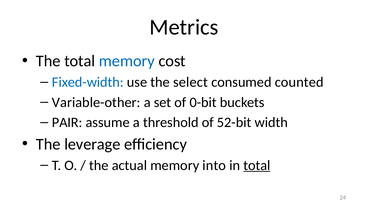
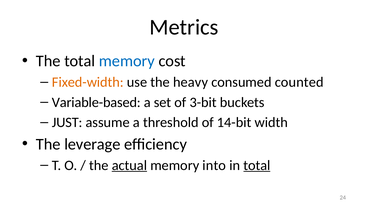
Fixed-width colour: blue -> orange (88, 82)
select: select -> heavy (191, 82)
Variable-other: Variable-other -> Variable-based (96, 102)
0-bit: 0-bit -> 3-bit (203, 102)
PAIR: PAIR -> JUST (67, 122)
52-bit: 52-bit -> 14-bit (234, 122)
actual underline: none -> present (129, 165)
